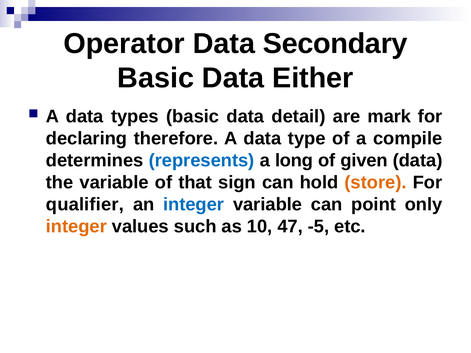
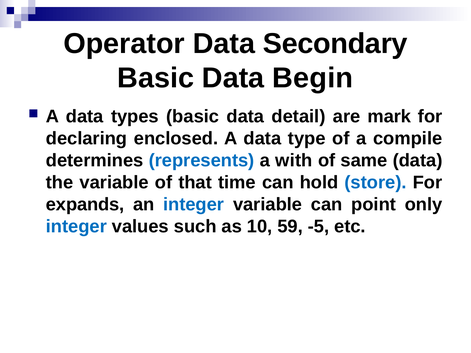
Either: Either -> Begin (313, 78)
therefore: therefore -> enclosed (176, 139)
long: long -> with (294, 161)
given: given -> same (364, 161)
sign: sign -> time (237, 183)
store colour: orange -> blue (376, 183)
qualifier: qualifier -> expands (85, 205)
integer colour: orange -> blue (76, 227)
47: 47 -> 59 (290, 227)
